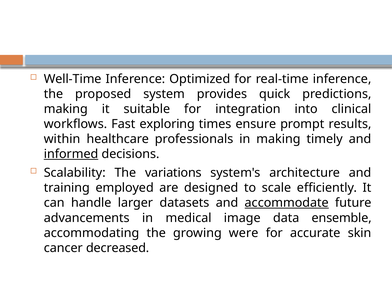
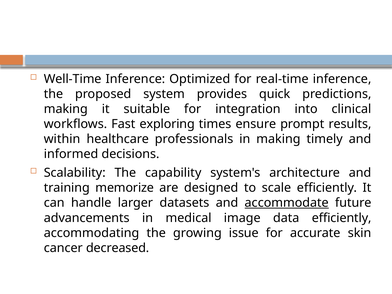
informed underline: present -> none (71, 154)
variations: variations -> capability (173, 173)
employed: employed -> memorize (125, 188)
data ensemble: ensemble -> efficiently (342, 218)
were: were -> issue (244, 233)
